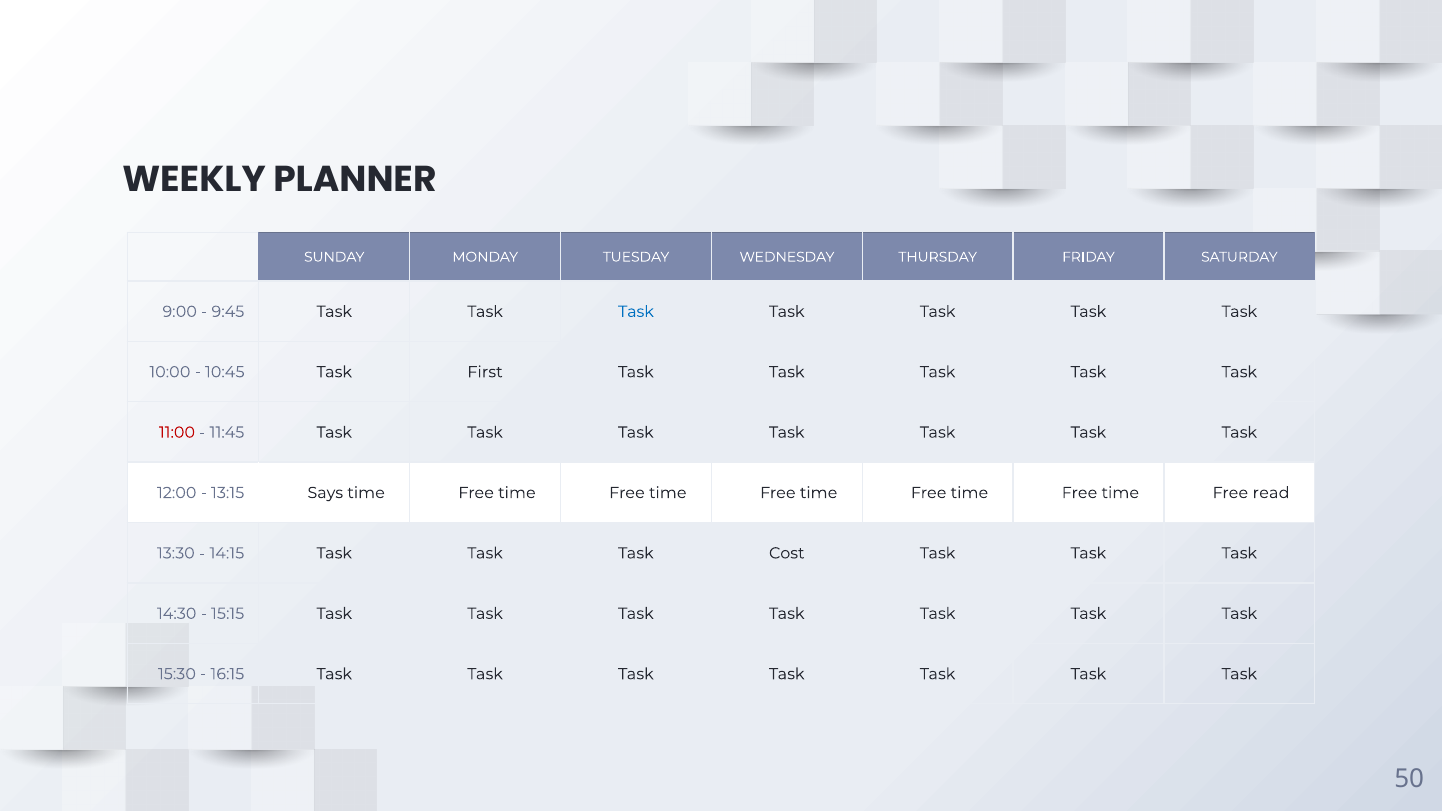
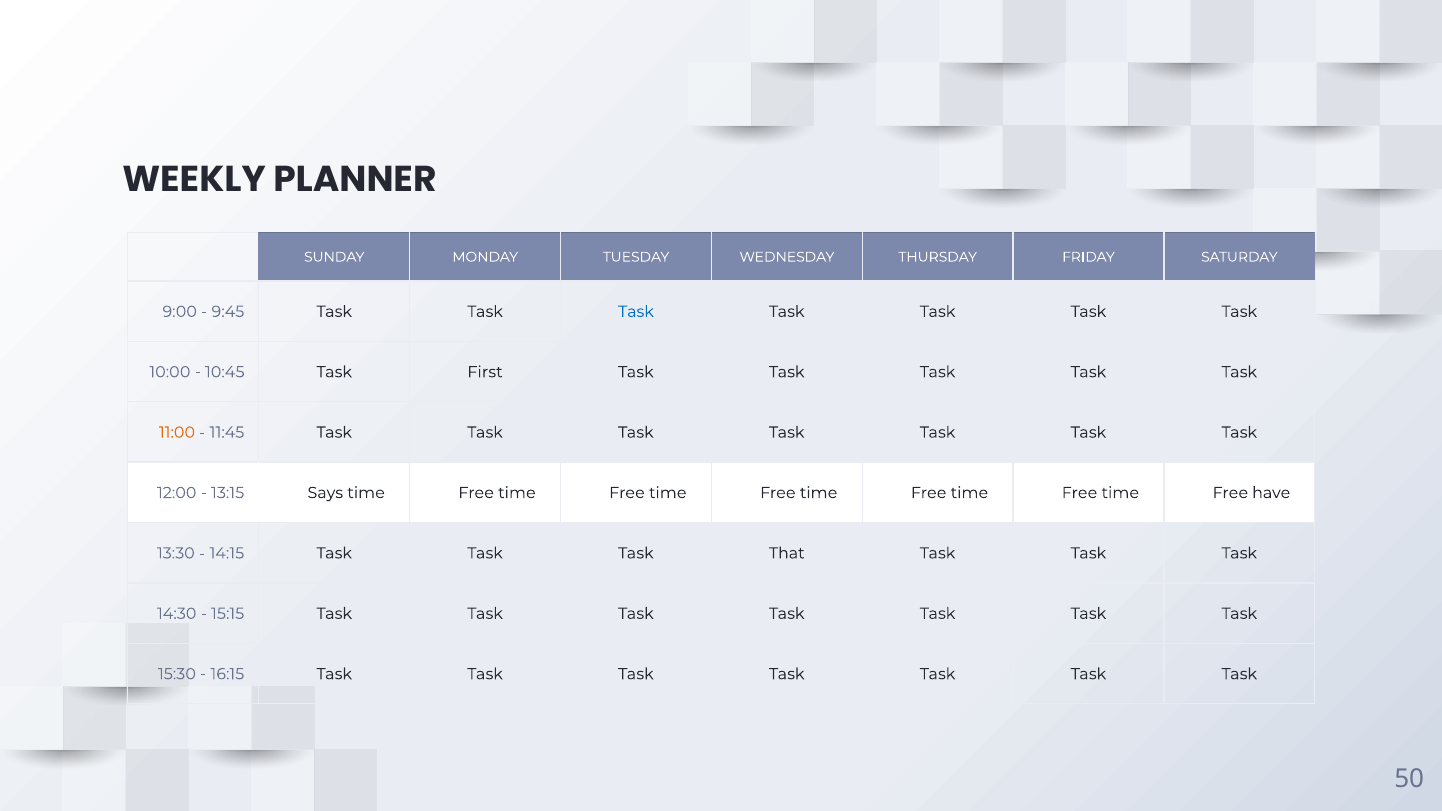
11:00 colour: red -> orange (177, 432)
read: read -> have (1271, 493)
Cost: Cost -> That (787, 553)
